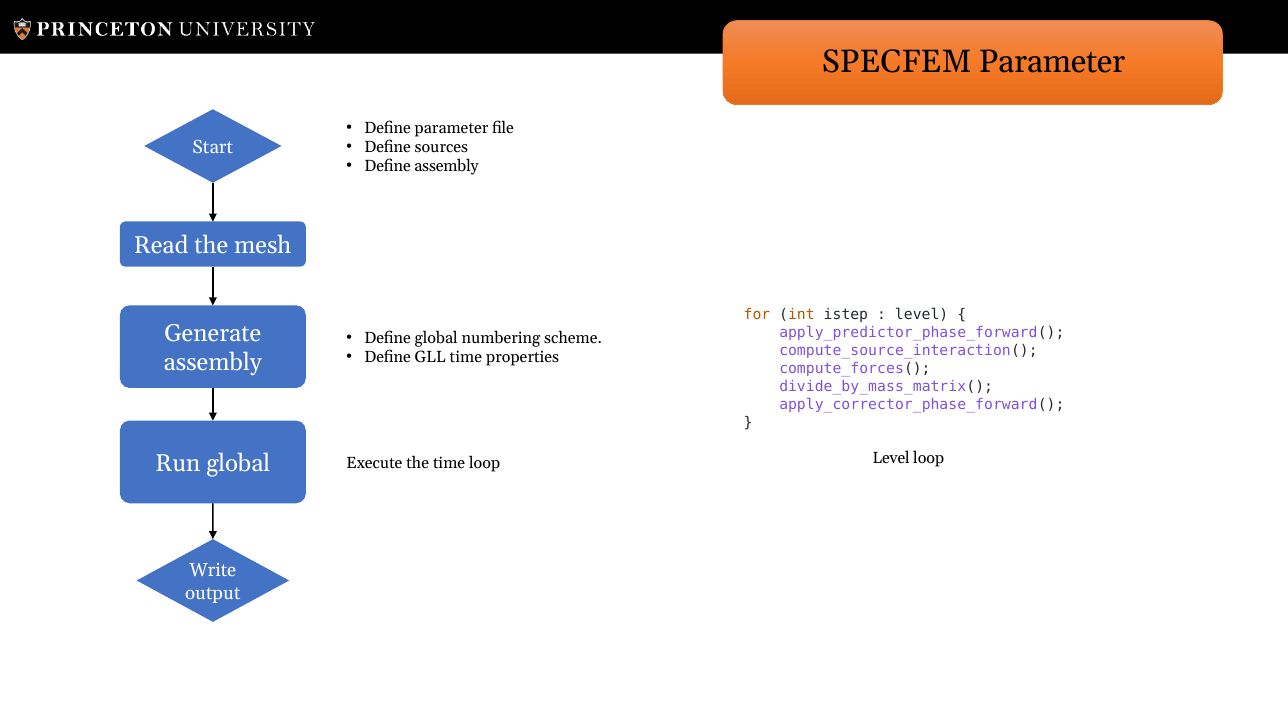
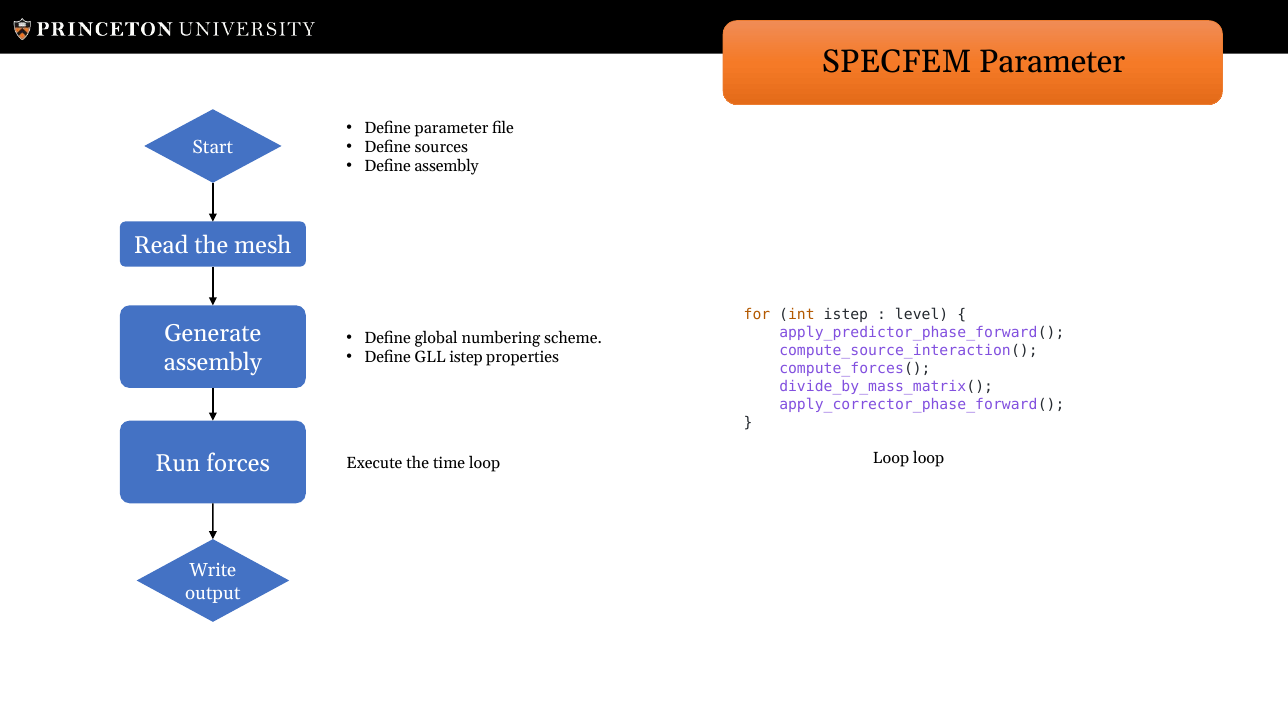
GLL time: time -> istep (466, 357)
Level: Level -> Loop (891, 459)
Run global: global -> forces (238, 464)
